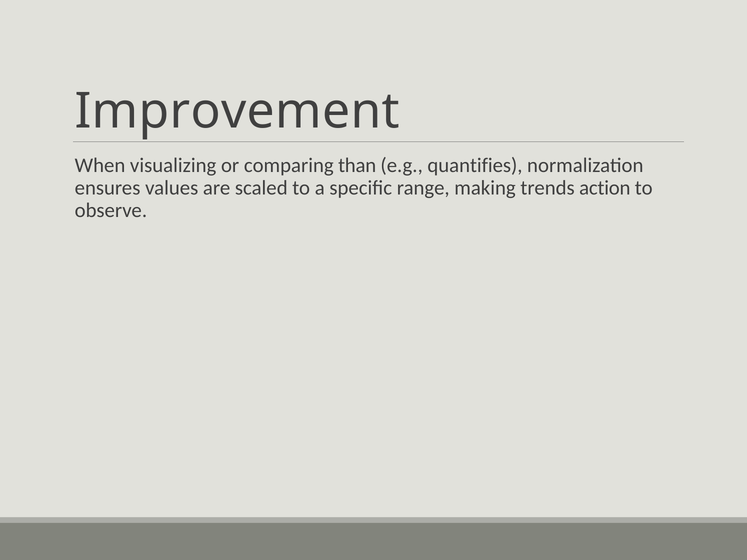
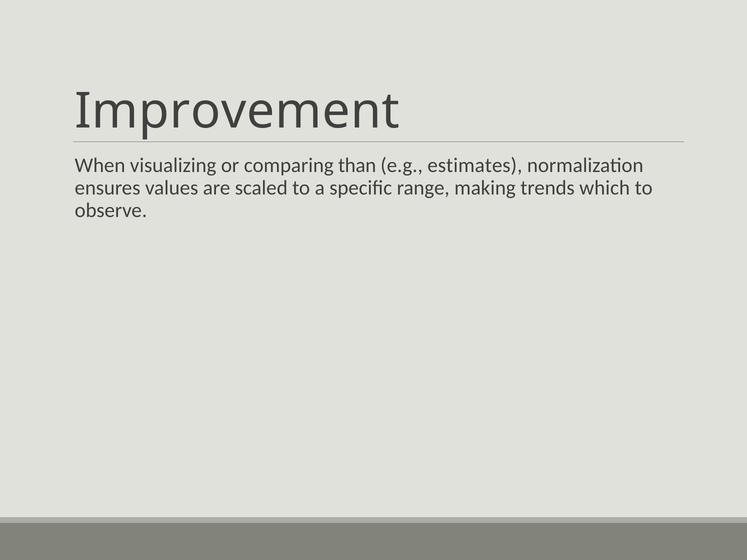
quantifies: quantifies -> estimates (475, 166)
action: action -> which (605, 188)
